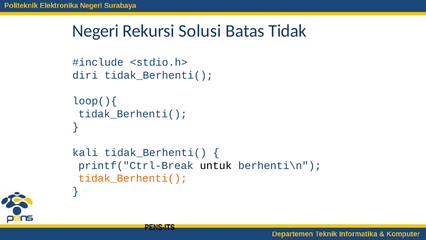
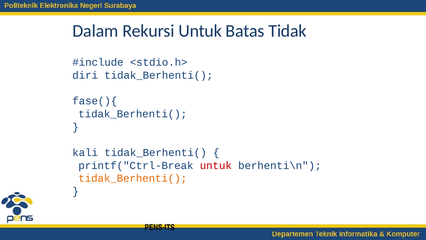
Negeri: Negeri -> Dalam (95, 31)
Rekursi Solusi: Solusi -> Untuk (200, 31)
loop(){: loop(){ -> fase(){ (95, 101)
untuk colour: black -> red (216, 165)
